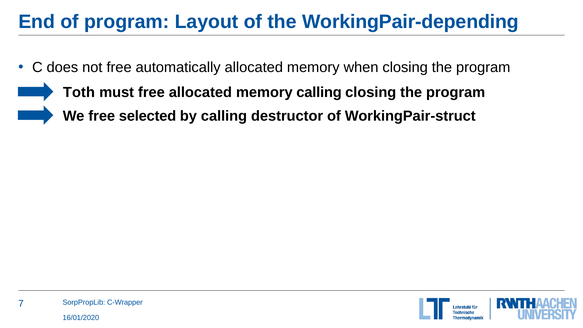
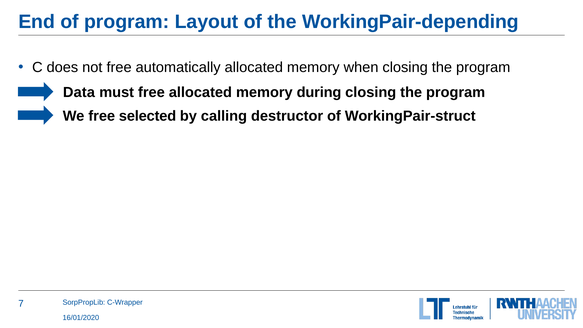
Toth: Toth -> Data (79, 92)
memory calling: calling -> during (319, 92)
